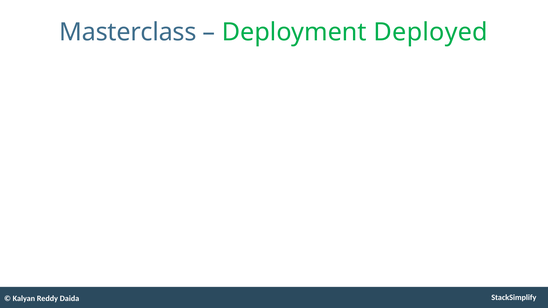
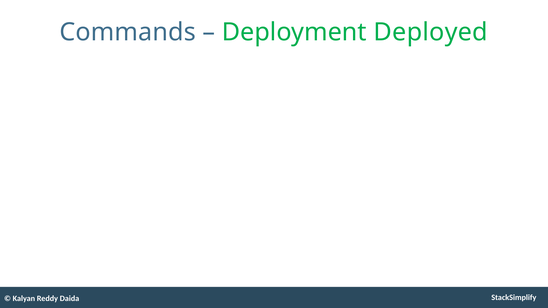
Masterclass: Masterclass -> Commands (128, 32)
